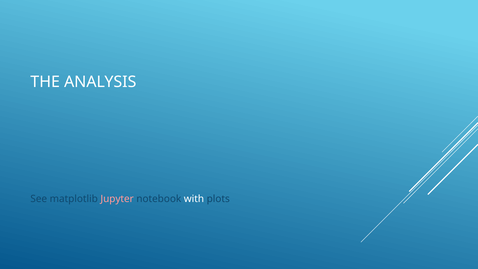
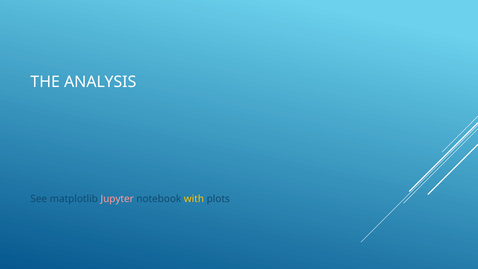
with colour: white -> yellow (194, 199)
